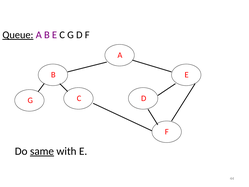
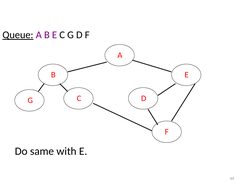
same underline: present -> none (42, 151)
